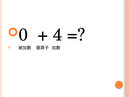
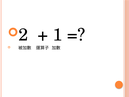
0: 0 -> 2 (23, 35)
4: 4 -> 1 (58, 35)
